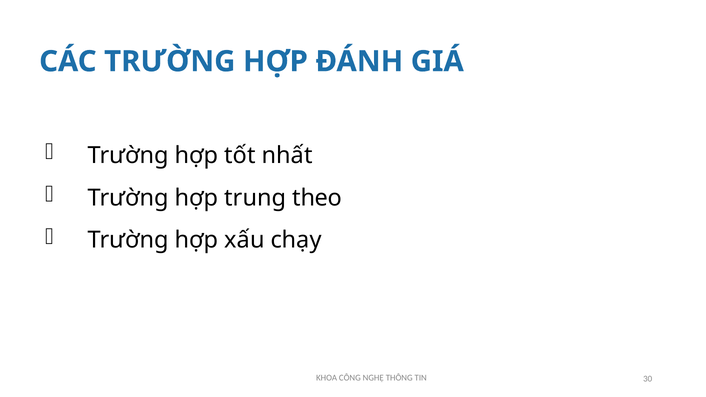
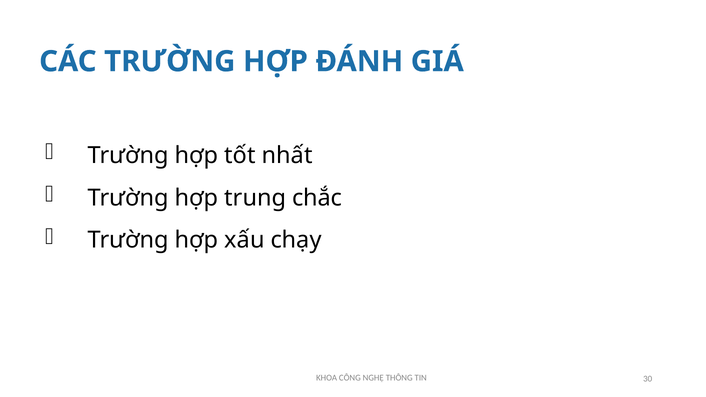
theo: theo -> chắc (317, 198)
